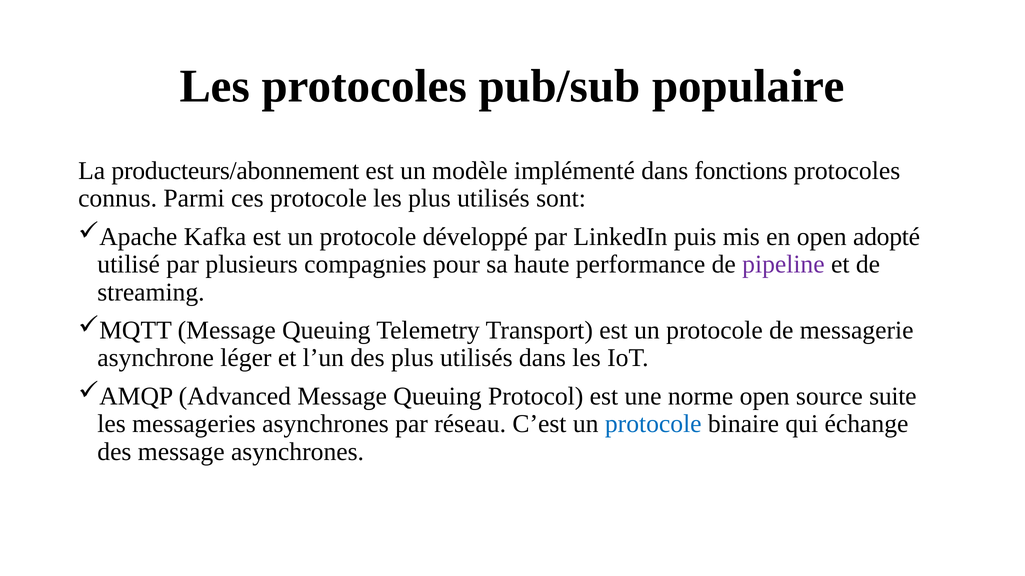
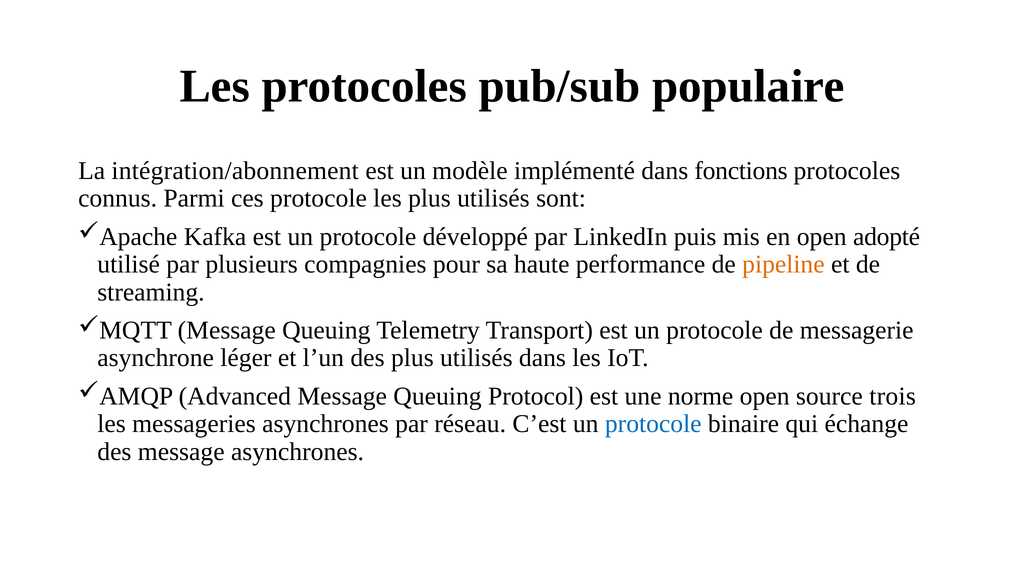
producteurs/abonnement: producteurs/abonnement -> intégration/abonnement (235, 171)
pipeline colour: purple -> orange (783, 265)
suite: suite -> trois (893, 397)
